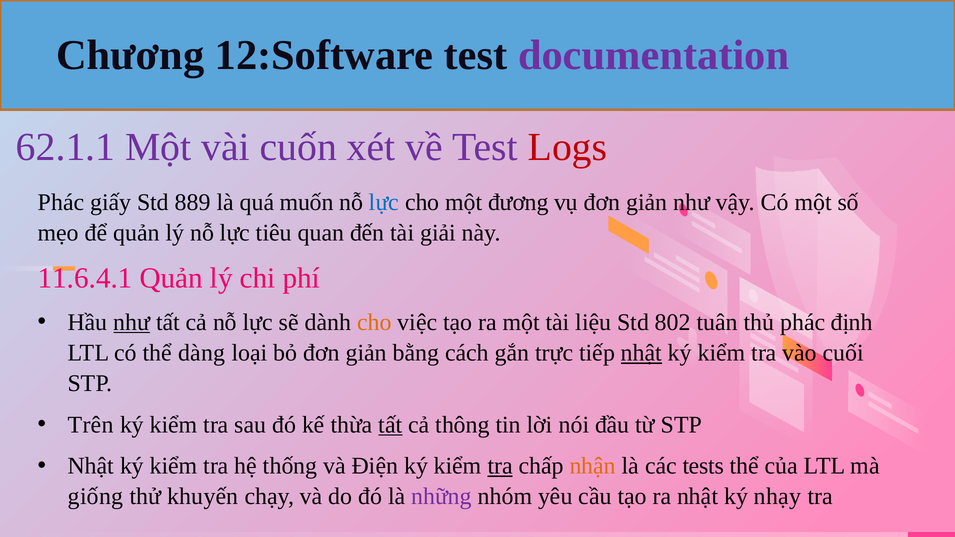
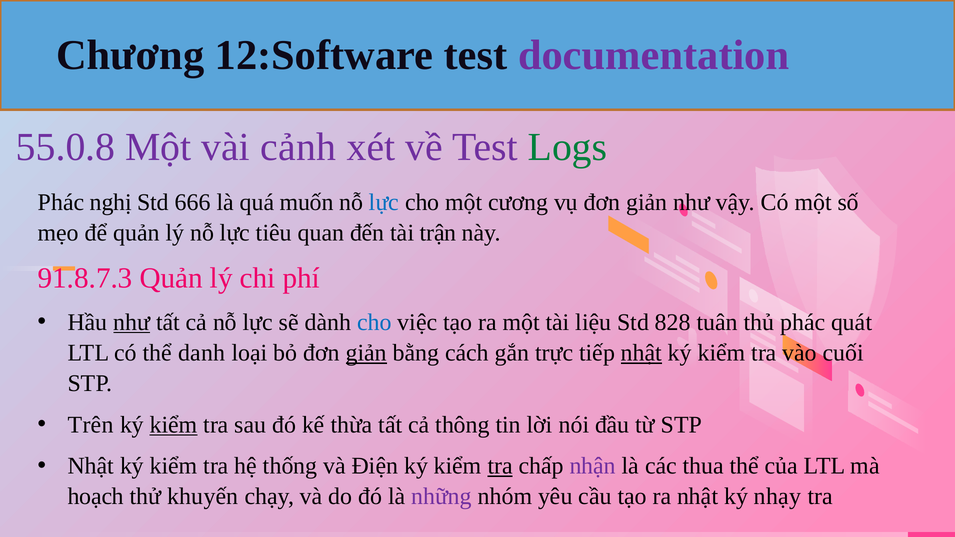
62.1.1: 62.1.1 -> 55.0.8 (66, 147)
cuốn: cuốn -> cảnh (298, 147)
Logs colour: red -> green (568, 147)
giấy: giấy -> nghị (111, 202)
889: 889 -> 666 (193, 202)
đương: đương -> cương (518, 202)
giải: giải -> trận (438, 233)
11.6.4.1: 11.6.4.1 -> 91.8.7.3 (85, 278)
cho colour: orange -> blue (374, 322)
802: 802 -> 828 (673, 322)
định: định -> quát (852, 322)
dàng: dàng -> danh (202, 353)
giản underline: none -> present (366, 353)
kiểm underline: none -> present (174, 425)
tất underline: present -> none (390, 425)
nhận colour: orange -> purple (593, 466)
tests: tests -> thua (703, 466)
giống: giống -> hoạch (96, 497)
